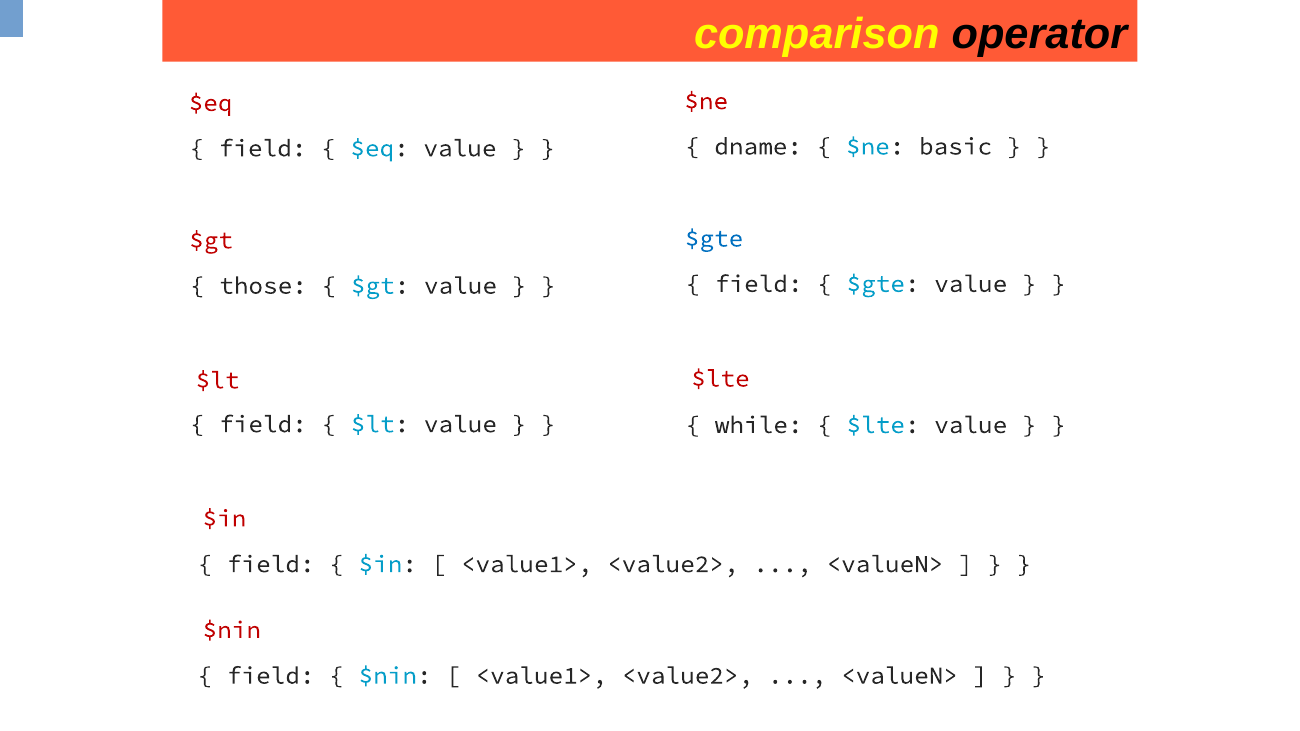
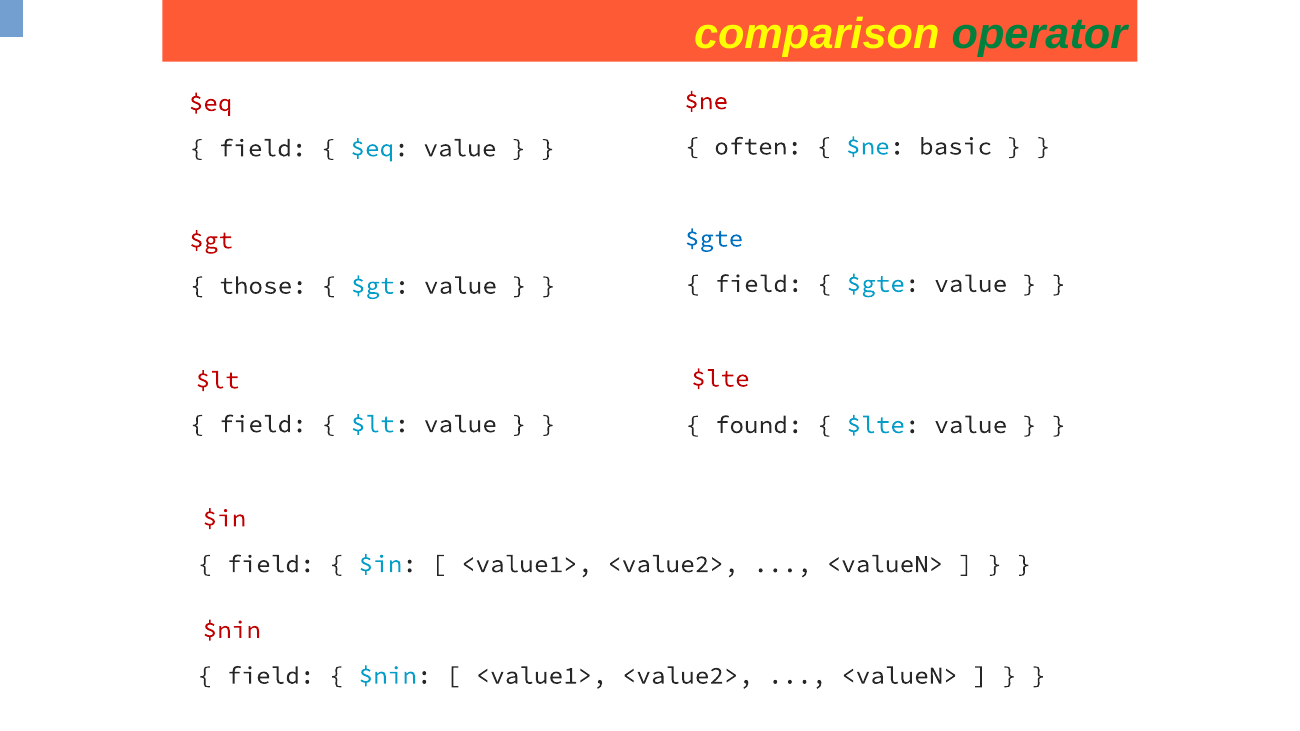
operator colour: black -> green (1039, 34)
dname: dname -> often (758, 146)
while: while -> found (759, 425)
